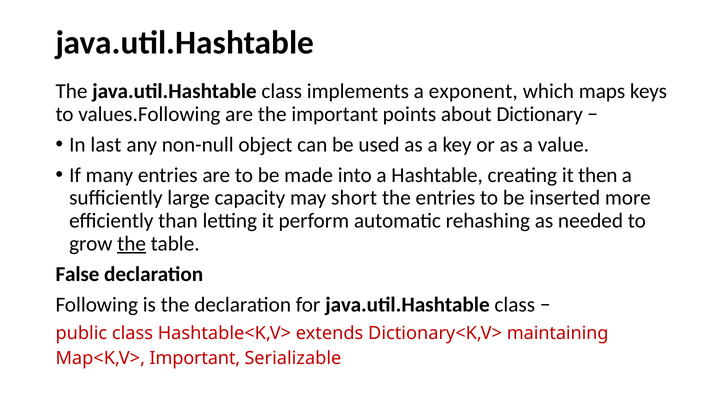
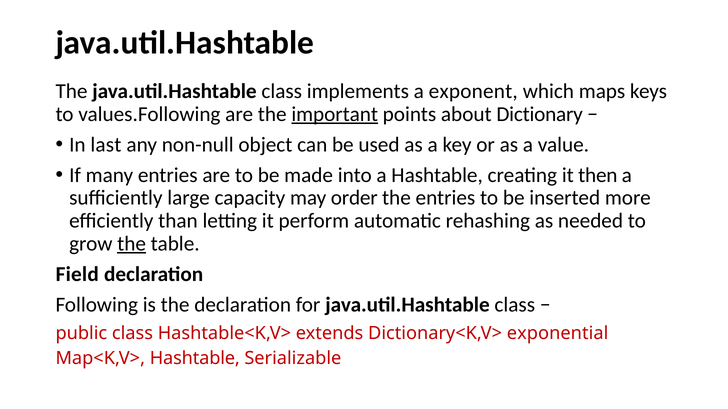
important underline: none -> present (335, 114)
short: short -> order (354, 198)
False: False -> Field (77, 274)
maintaining: maintaining -> exponential (558, 334)
Map<K,V> Important: Important -> Hashtable (195, 359)
